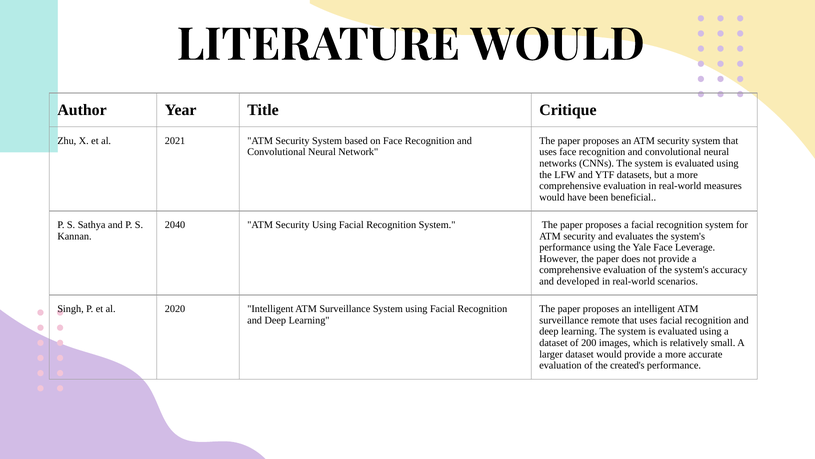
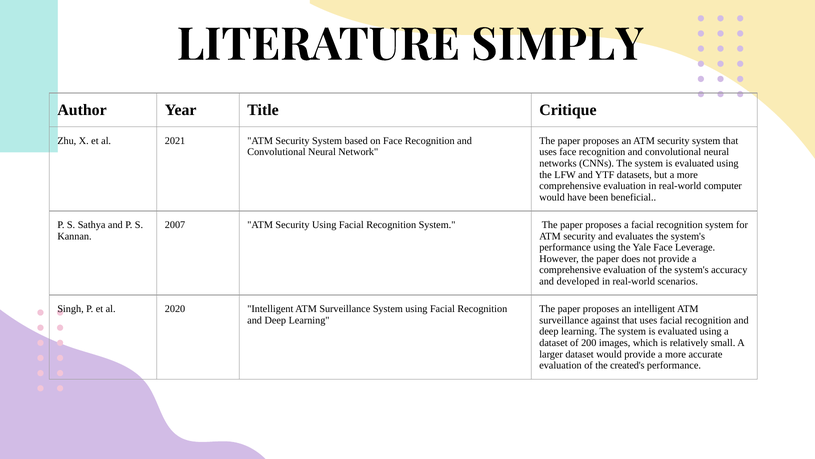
LITERATURE WOULD: WOULD -> SIMPLY (557, 45)
measures: measures -> computer (723, 186)
2040: 2040 -> 2007 (175, 225)
remote: remote -> against (605, 320)
